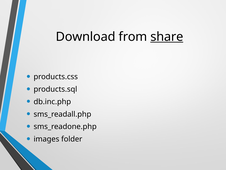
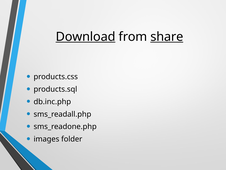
Download underline: none -> present (86, 37)
